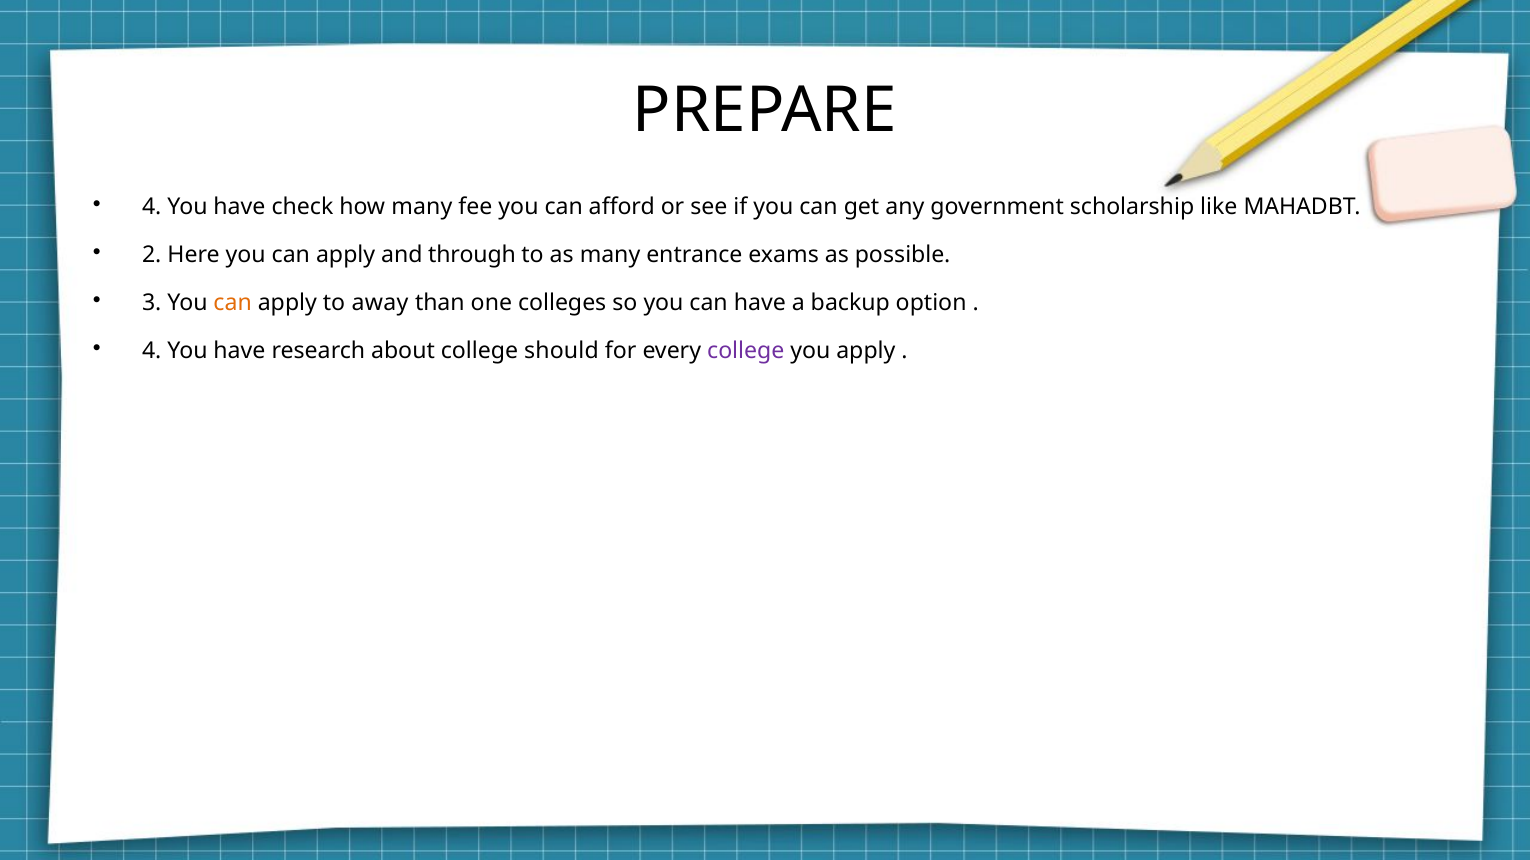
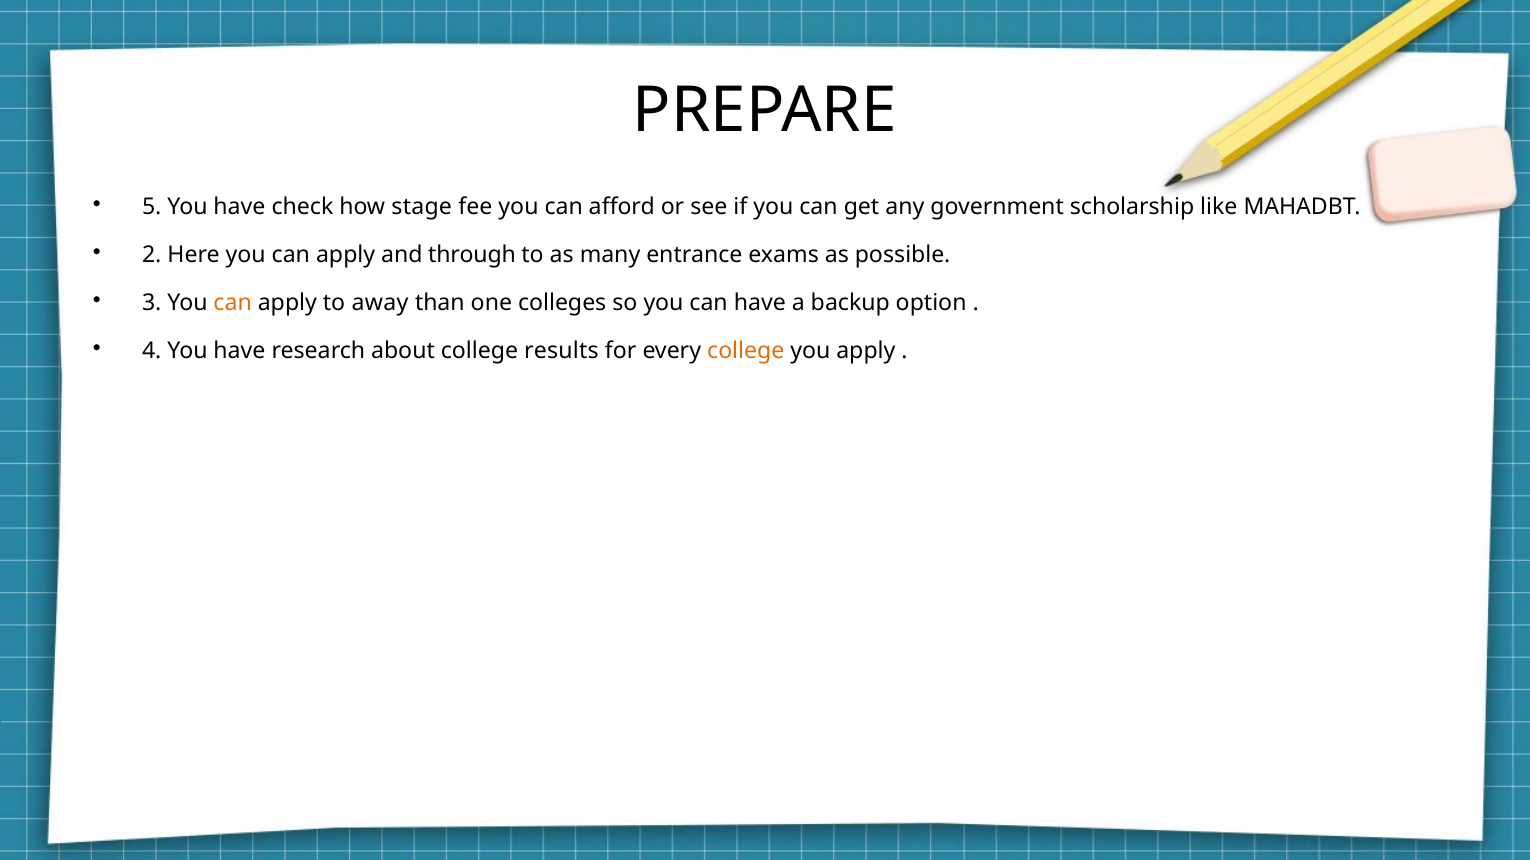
4: 4 -> 5 (152, 207)
how many: many -> stage (422, 207)
should: should -> results (561, 351)
college colour: purple -> orange (746, 351)
